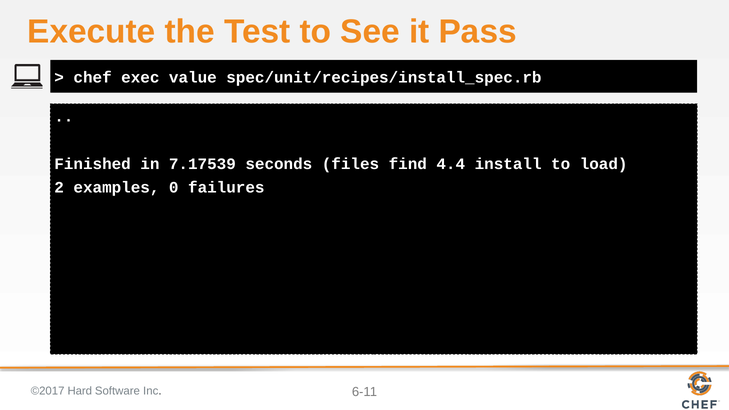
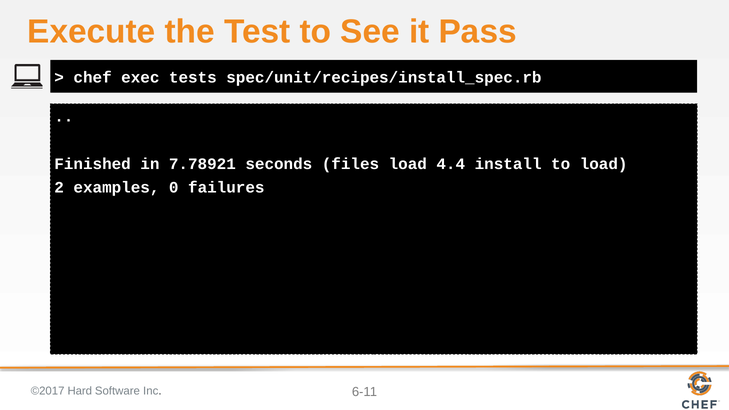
value: value -> tests (193, 77)
7.17539: 7.17539 -> 7.78921 (202, 164)
files find: find -> load (408, 164)
